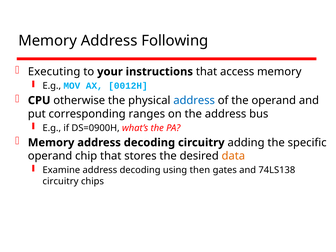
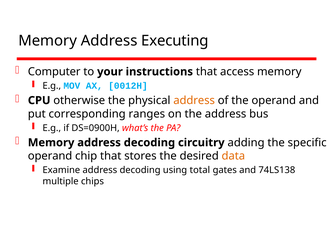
Following: Following -> Executing (175, 41)
Executing: Executing -> Computer (54, 72)
address colour: blue -> orange (194, 100)
then: then -> total (200, 170)
circuitry: circuitry -> multiple (61, 181)
